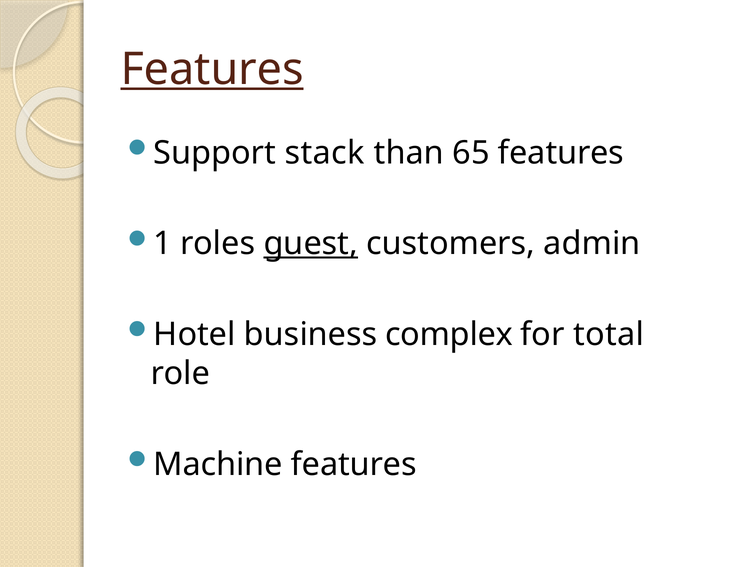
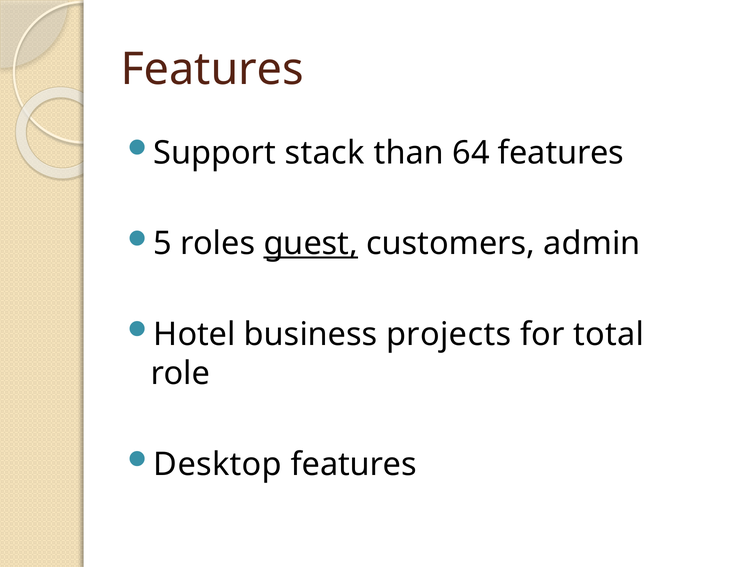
Features underline: present -> none (212, 69)
65: 65 -> 64 (471, 153)
1: 1 -> 5 (163, 243)
complex: complex -> projects (449, 334)
Machine: Machine -> Desktop (218, 464)
